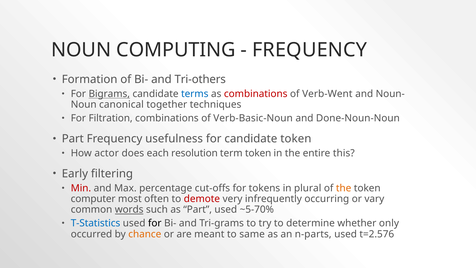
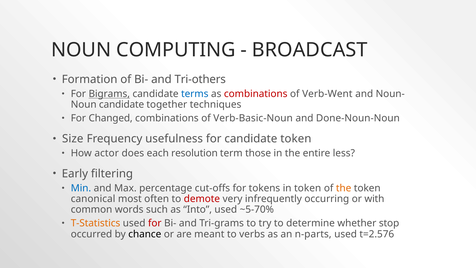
FREQUENCY: FREQUENCY -> BROADCAST (310, 50)
Noun canonical: canonical -> candidate (122, 105)
Filtration: Filtration -> Changed (111, 118)
Part: Part -> Size (73, 139)
term token: token -> those (258, 153)
this: this -> less (344, 153)
Min colour: red -> blue (81, 188)
in plural: plural -> token (308, 188)
computer: computer -> canonical (93, 199)
vary: vary -> with (374, 199)
words underline: present -> none (129, 210)
as Part: Part -> Into (198, 210)
T-Statistics colour: blue -> orange (96, 223)
for colour: black -> red (155, 223)
only: only -> stop (389, 223)
chance colour: orange -> black (145, 234)
same: same -> verbs (252, 234)
